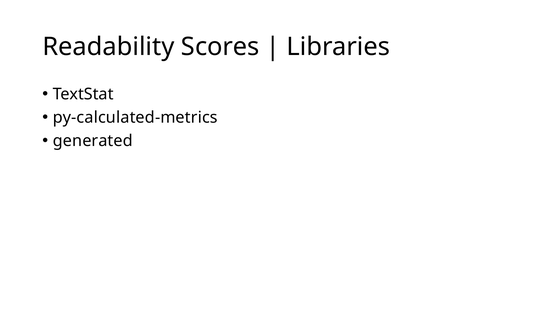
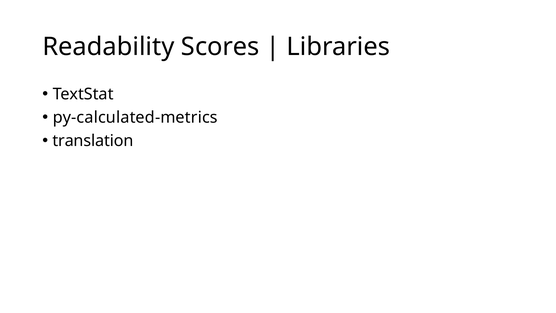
generated: generated -> translation (93, 141)
